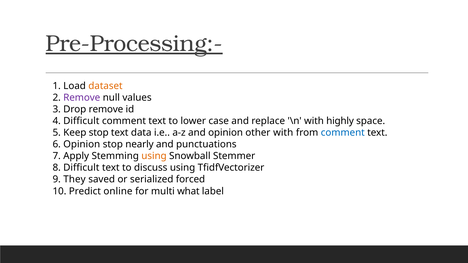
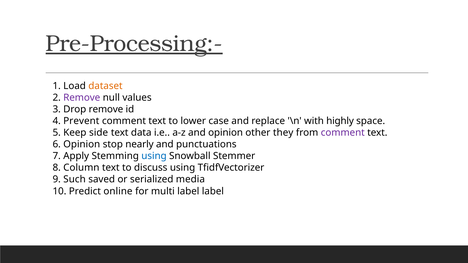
4 Difficult: Difficult -> Prevent (81, 121)
Keep stop: stop -> side (99, 133)
other with: with -> they (283, 133)
comment colour: blue -> purple (343, 133)
using colour: orange -> blue (154, 156)
8 Difficult: Difficult -> Column (81, 168)
They: They -> Such (75, 180)
forced: forced -> media (190, 180)
multi what: what -> label (188, 191)
